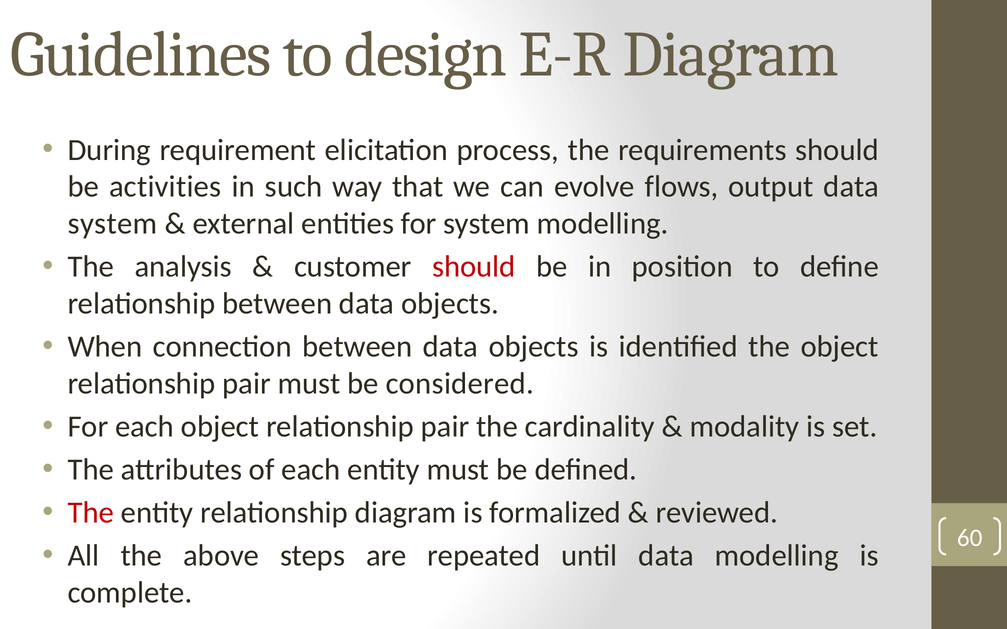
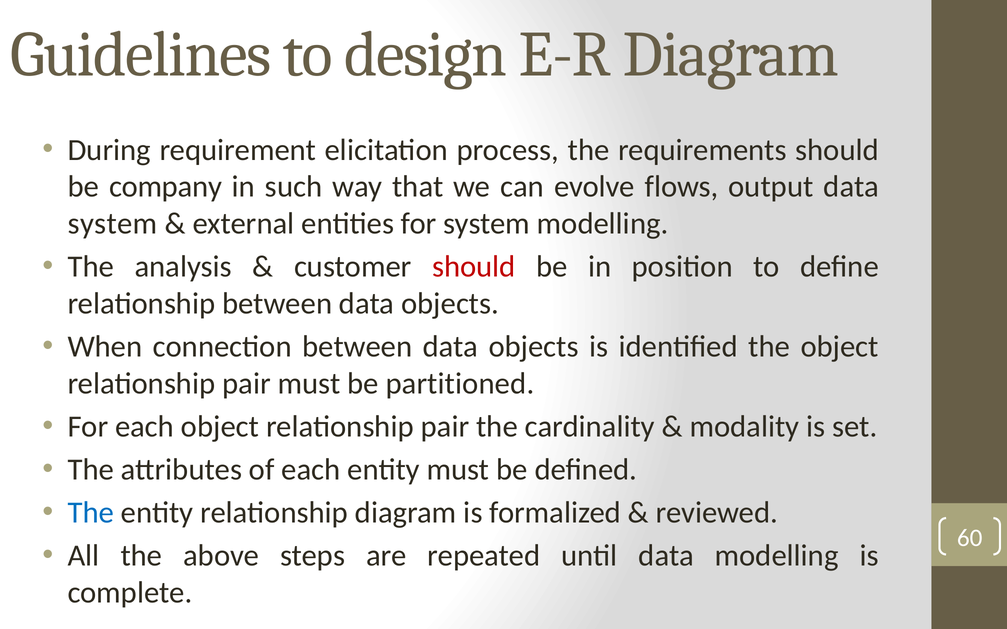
activities: activities -> company (165, 187)
considered: considered -> partitioned (460, 384)
The colour: red -> blue (91, 513)
